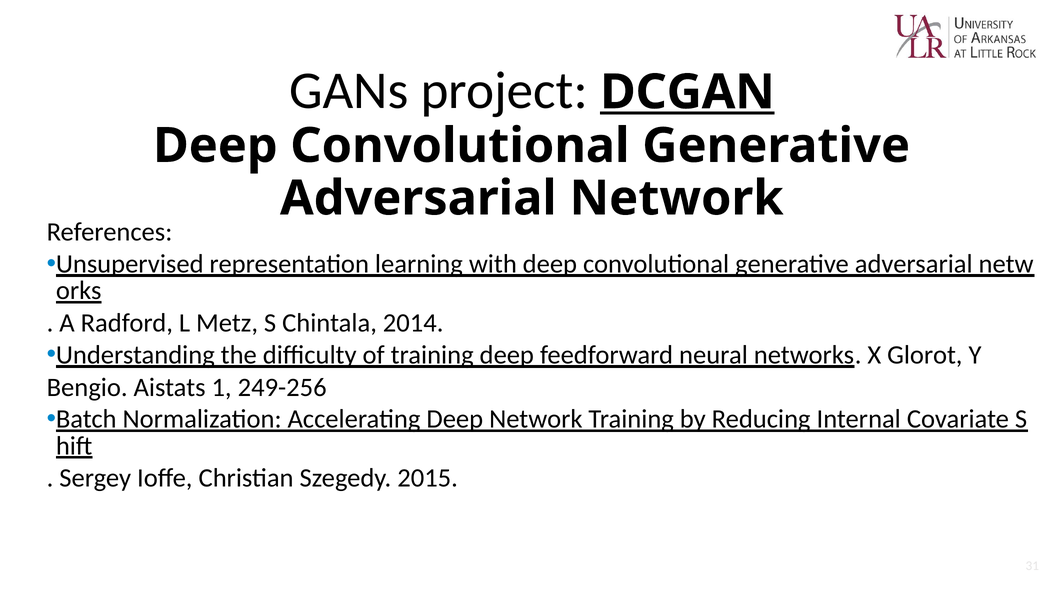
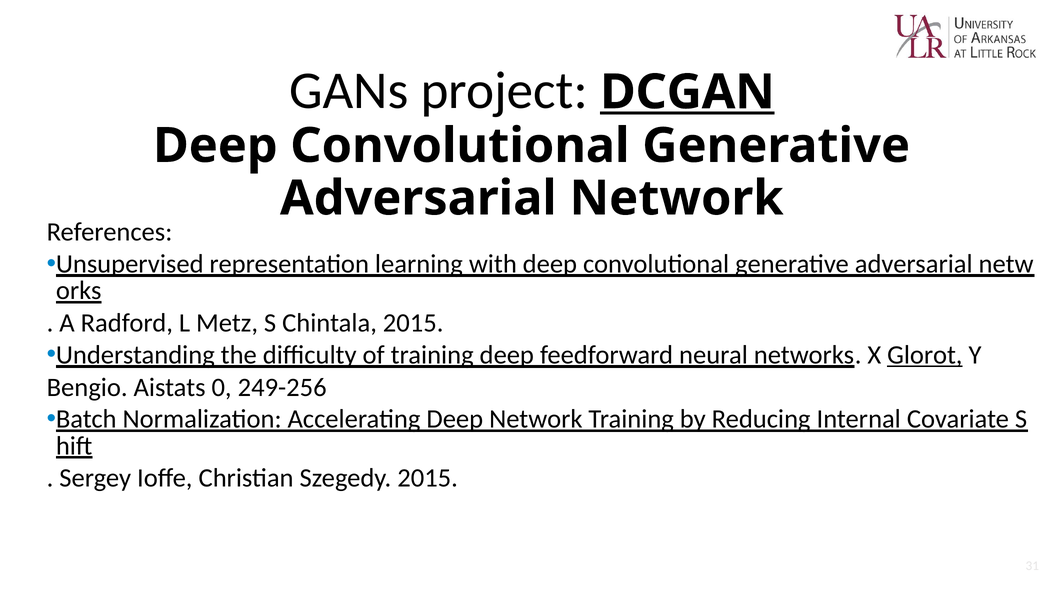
Chintala 2014: 2014 -> 2015 (413, 323)
Glorot underline: none -> present (925, 355)
1: 1 -> 0 (222, 388)
